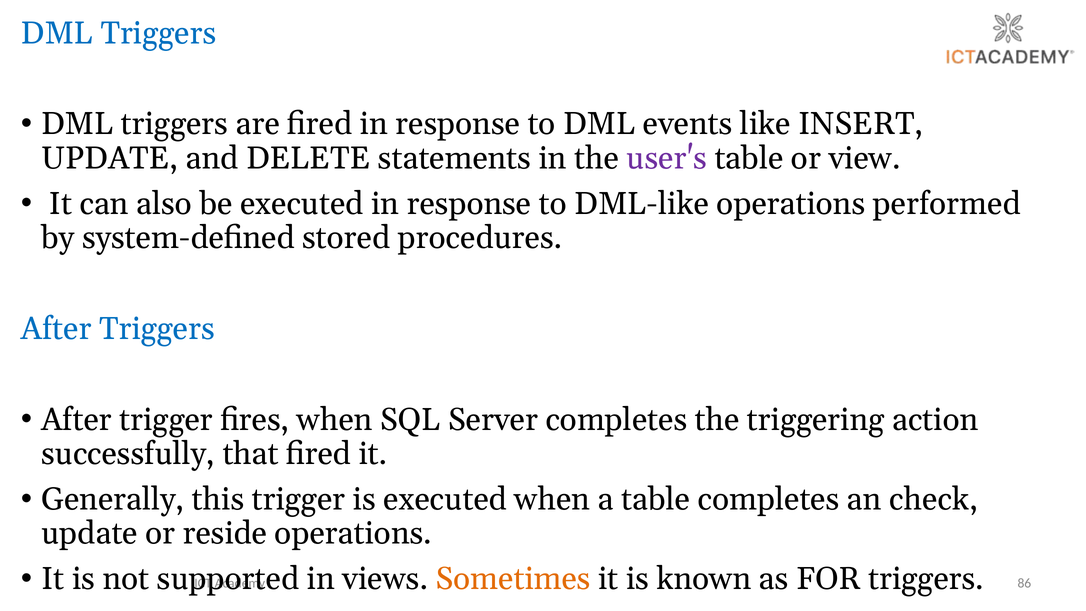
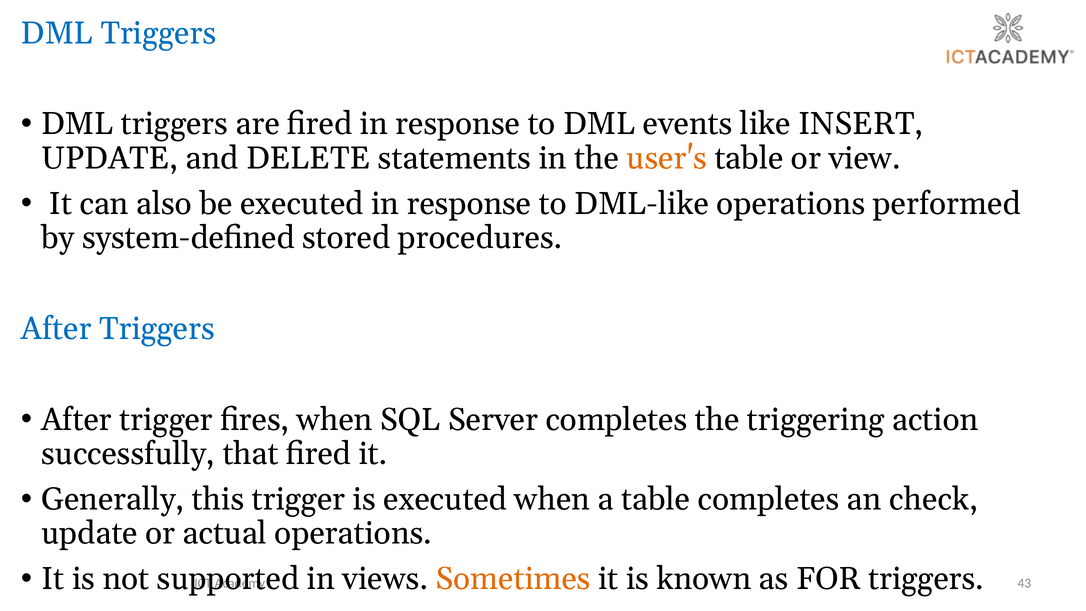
user's colour: purple -> orange (667, 158)
reside: reside -> actual (225, 533)
86: 86 -> 43 (1024, 583)
